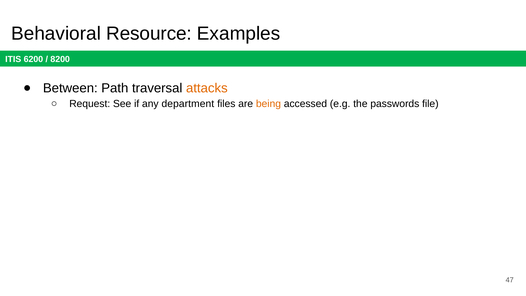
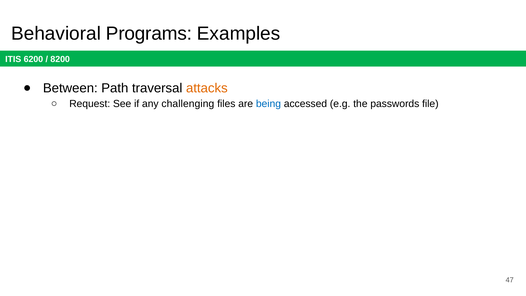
Resource: Resource -> Programs (149, 34)
department: department -> challenging (188, 104)
being colour: orange -> blue (268, 104)
